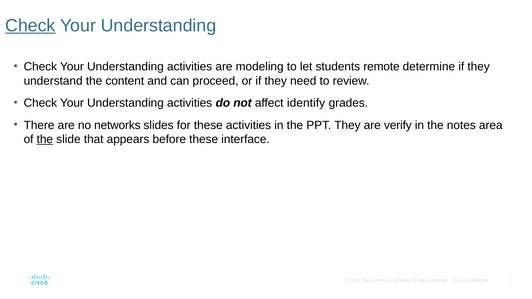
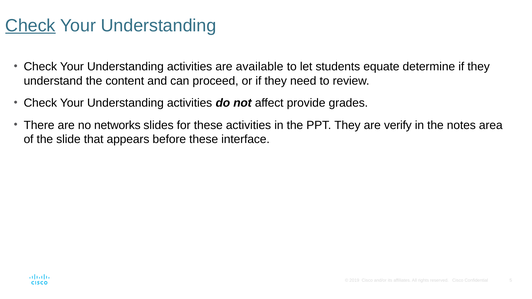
modeling: modeling -> available (260, 67)
remote: remote -> equate (381, 67)
identify: identify -> provide (306, 103)
the underline: present -> none (45, 139)
